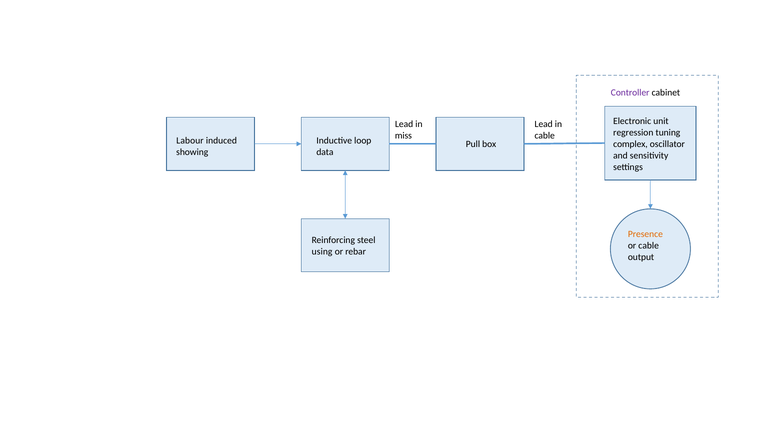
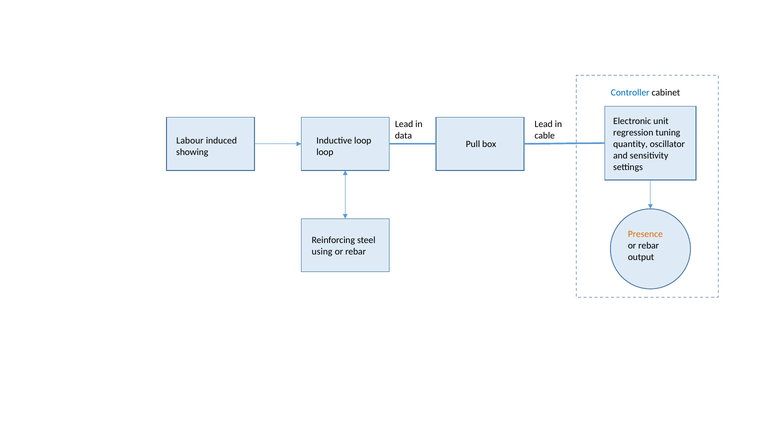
Controller colour: purple -> blue (630, 93)
miss: miss -> data (403, 136)
complex: complex -> quantity (630, 144)
data: data -> loop (325, 152)
cable: cable -> rebar (649, 246)
